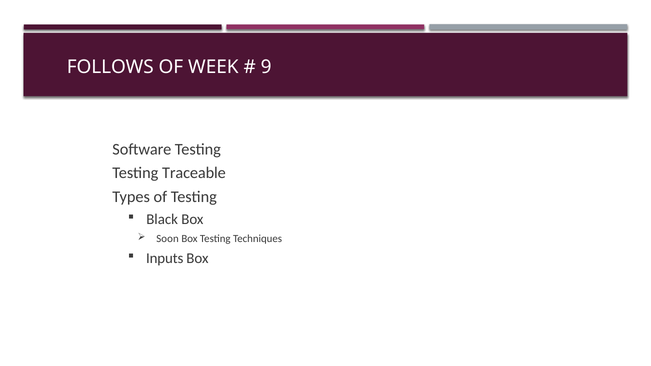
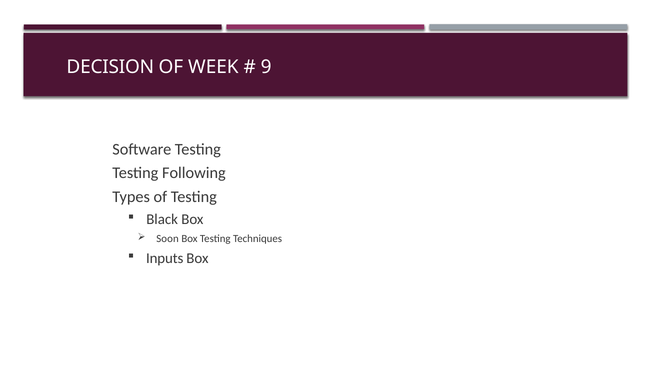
FOLLOWS: FOLLOWS -> DECISION (110, 67)
Traceable: Traceable -> Following (194, 173)
